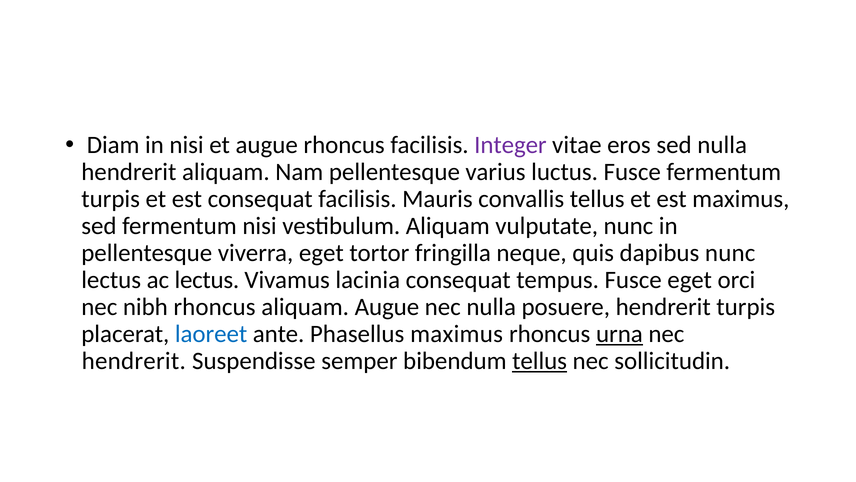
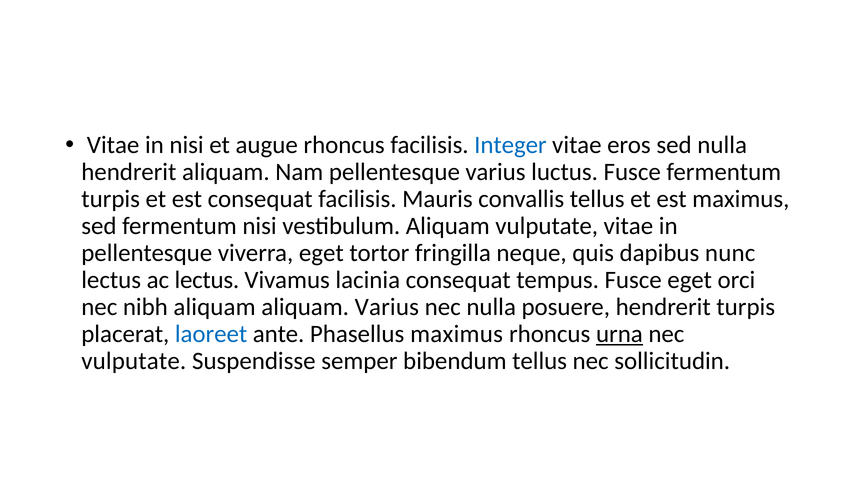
Diam: Diam -> Vitae (113, 145)
Integer colour: purple -> blue (510, 145)
vulputate nunc: nunc -> vitae (628, 226)
nibh rhoncus: rhoncus -> aliquam (215, 307)
aliquam Augue: Augue -> Varius (387, 307)
hendrerit: hendrerit -> vulputate (134, 360)
tellus underline: present -> none (540, 360)
